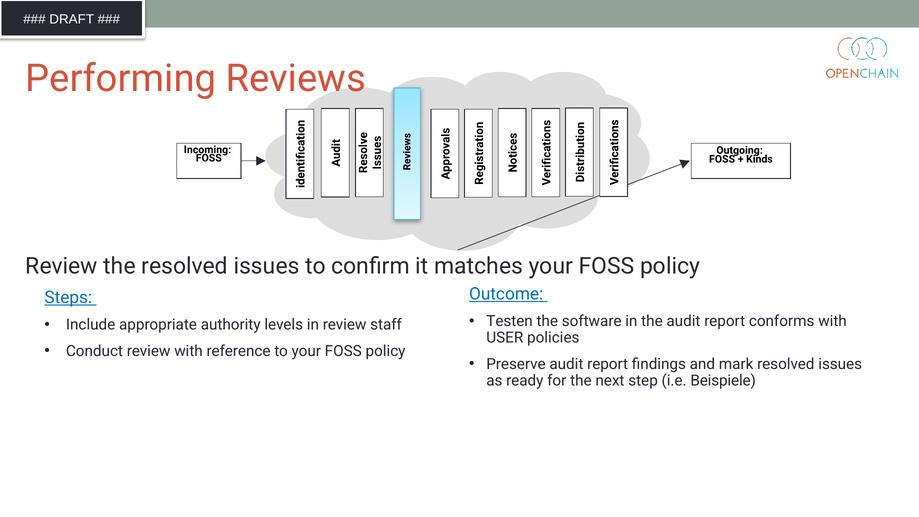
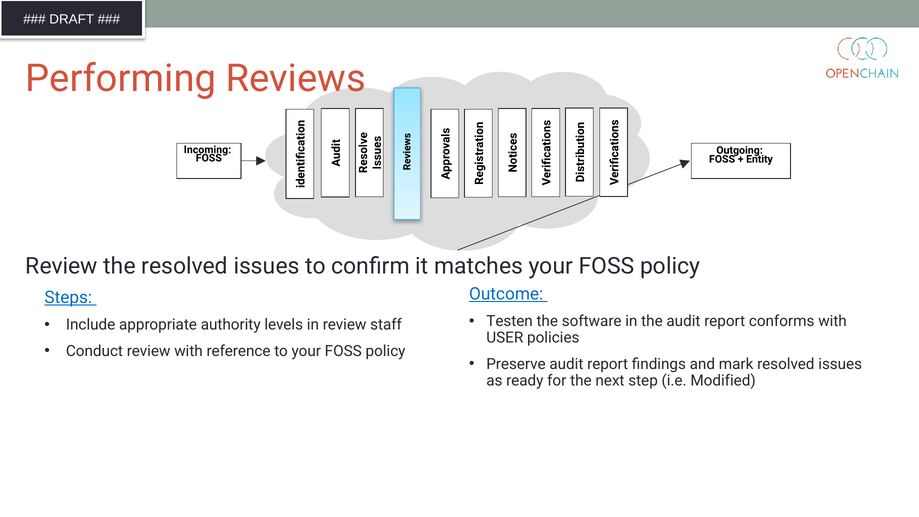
Kinds: Kinds -> Entity (759, 159)
Beispiele: Beispiele -> Modified (723, 381)
